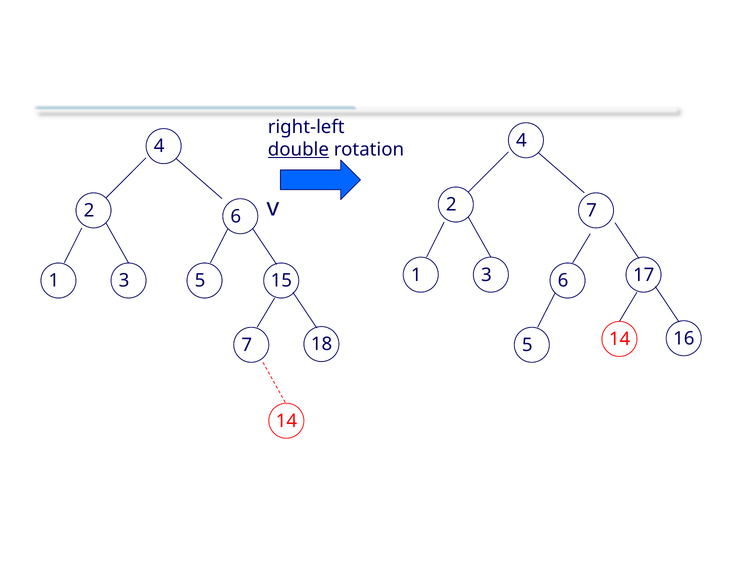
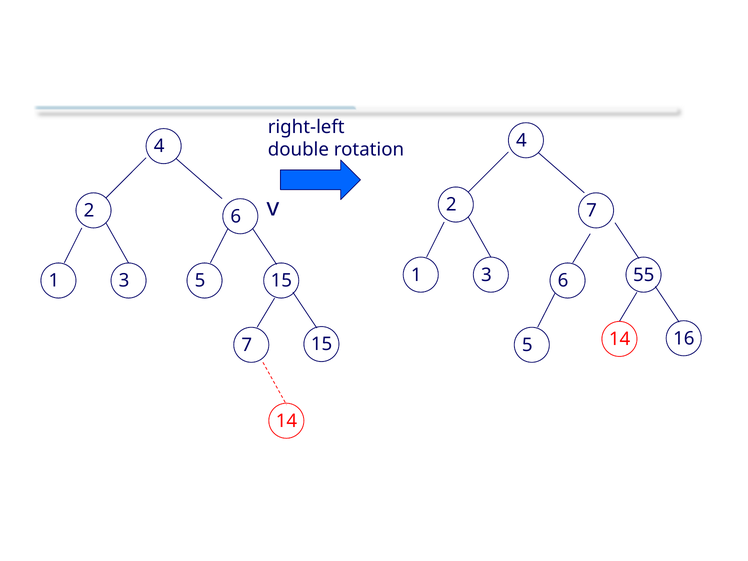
double underline: present -> none (298, 150)
17: 17 -> 55 (644, 275)
7 18: 18 -> 15 (322, 344)
